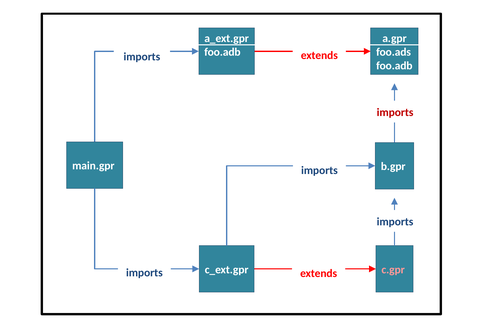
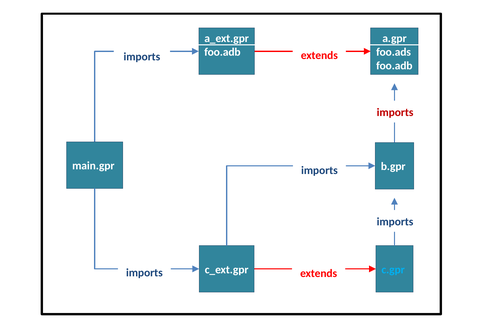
c.gpr colour: pink -> light blue (393, 270)
